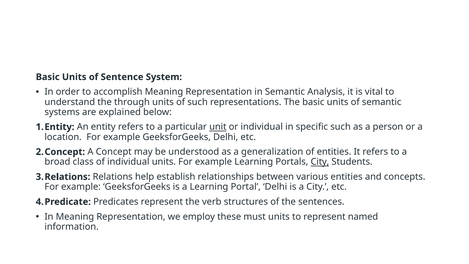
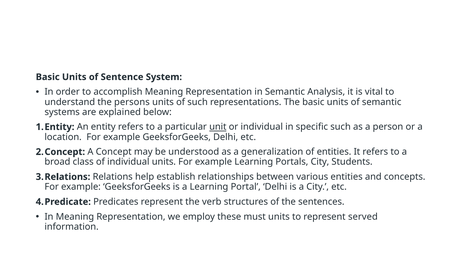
through: through -> persons (132, 102)
City underline: present -> none (320, 162)
named: named -> served (363, 217)
